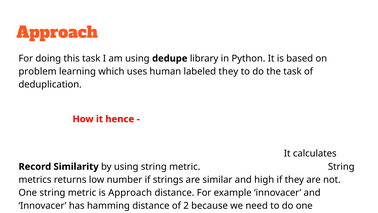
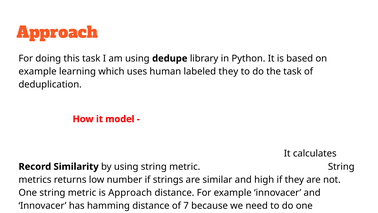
problem: problem -> example (38, 71)
hence: hence -> model (120, 119)
2: 2 -> 7 (186, 205)
